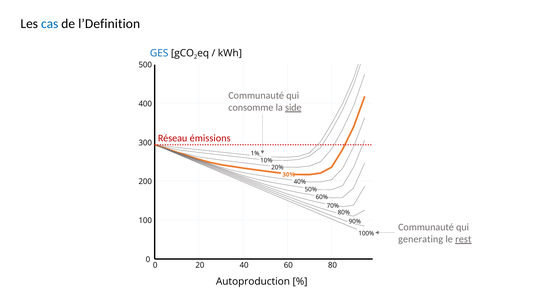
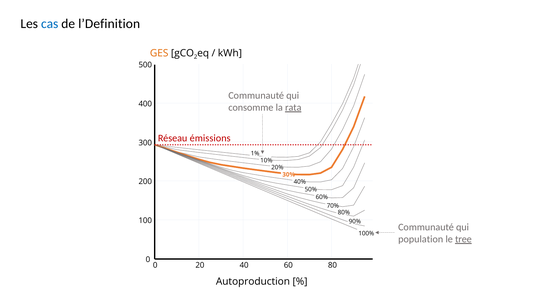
GES colour: blue -> orange (159, 53)
side: side -> rata (293, 108)
generating: generating -> population (421, 239)
rest: rest -> tree (463, 239)
